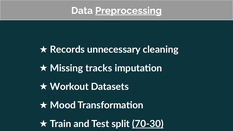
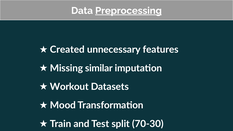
Records: Records -> Created (67, 50)
cleaning: cleaning -> features (161, 50)
tracks: tracks -> similar (99, 68)
70-30 underline: present -> none (148, 124)
